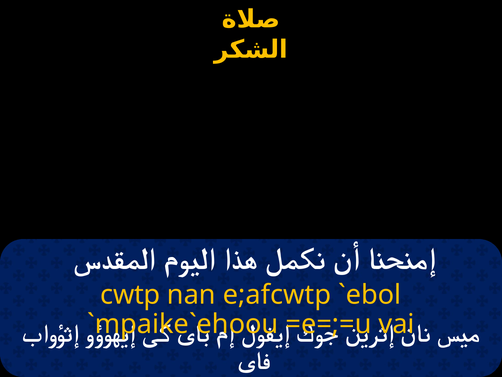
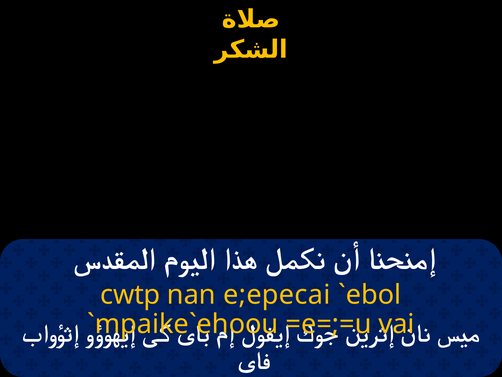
e;afcwtp: e;afcwtp -> e;epecai (277, 294)
